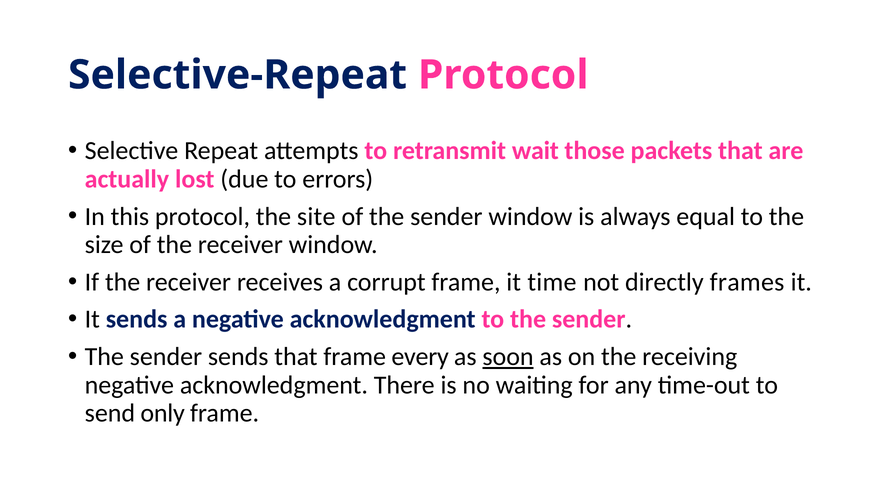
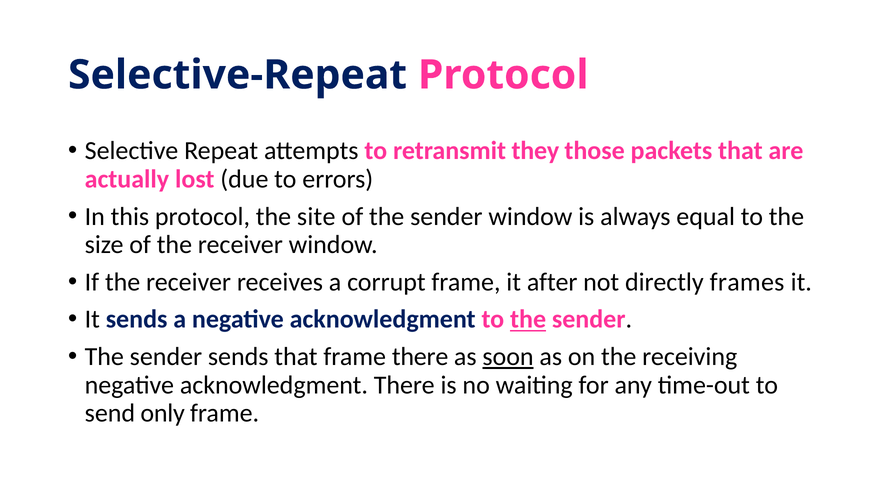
wait: wait -> they (535, 151)
time: time -> after (552, 282)
the underline: none -> present (528, 319)
frame every: every -> there (420, 357)
